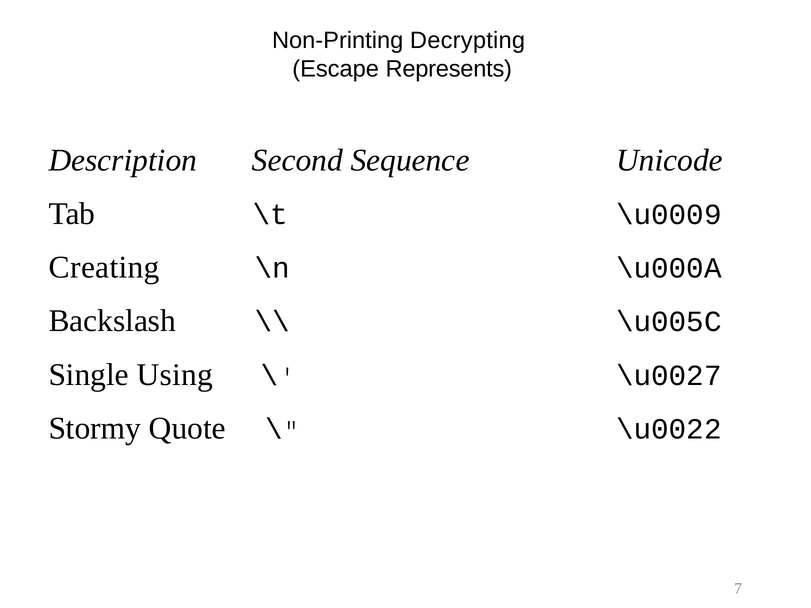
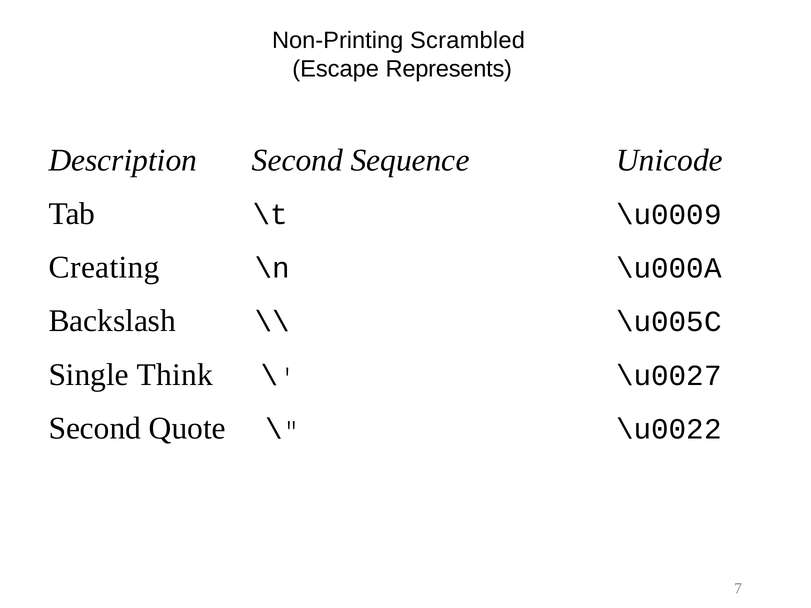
Decrypting: Decrypting -> Scrambled (468, 41)
Using: Using -> Think (175, 375)
Stormy: Stormy -> Second (95, 428)
